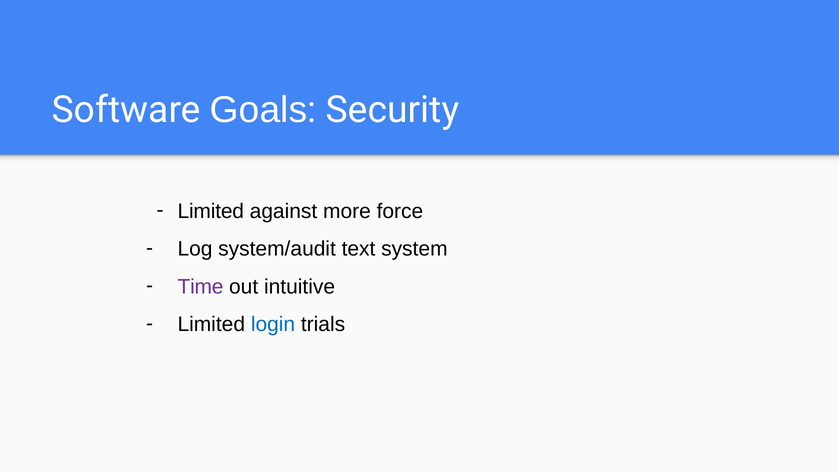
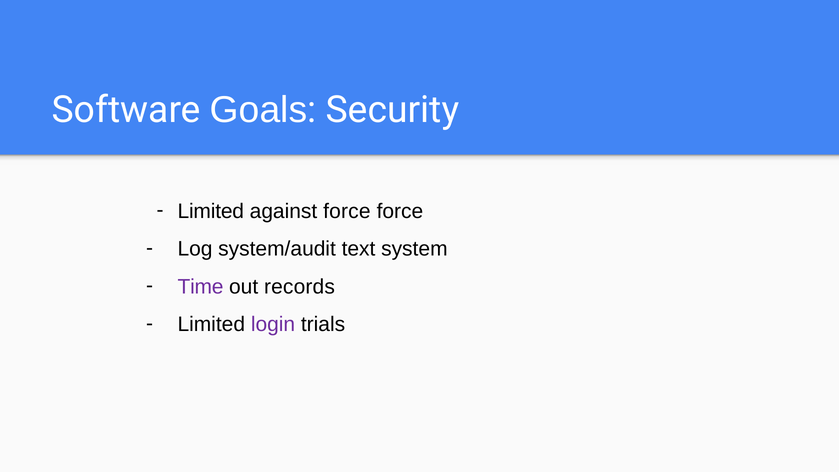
against more: more -> force (347, 211)
intuitive: intuitive -> records (299, 287)
login colour: blue -> purple (273, 324)
